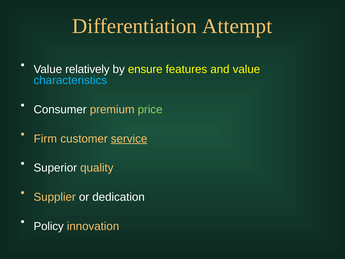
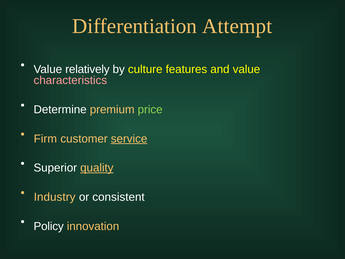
ensure: ensure -> culture (145, 69)
characteristics colour: light blue -> pink (70, 80)
Consumer: Consumer -> Determine (60, 109)
quality underline: none -> present (97, 168)
Supplier: Supplier -> Industry (55, 197)
dedication: dedication -> consistent (119, 197)
